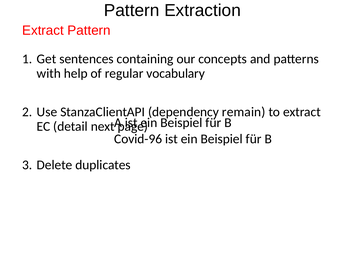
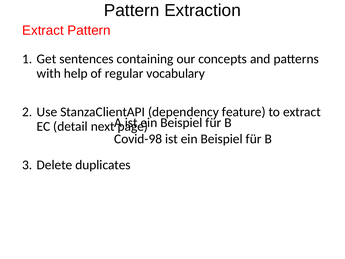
remain: remain -> feature (244, 112)
Covid-96: Covid-96 -> Covid-98 (138, 139)
